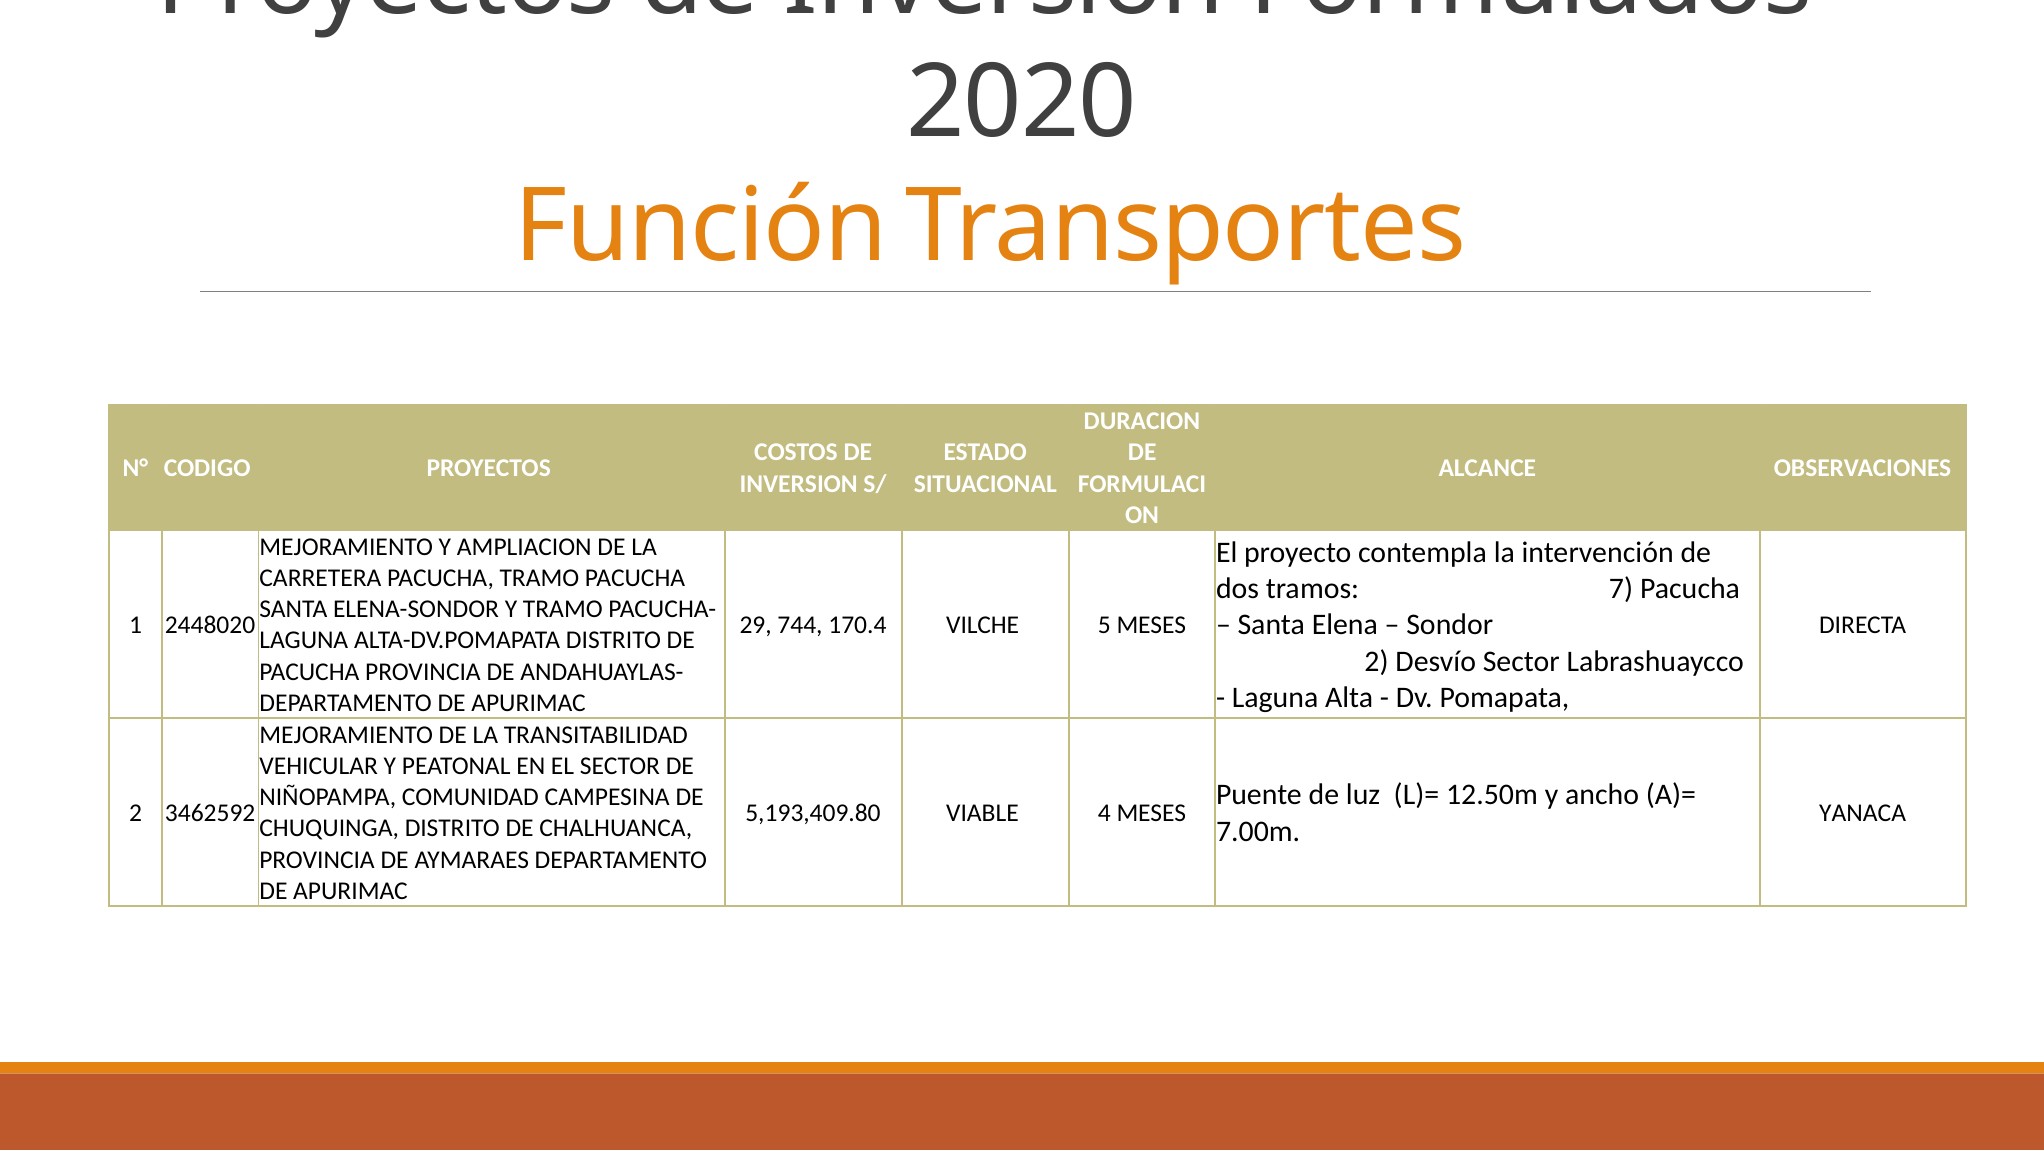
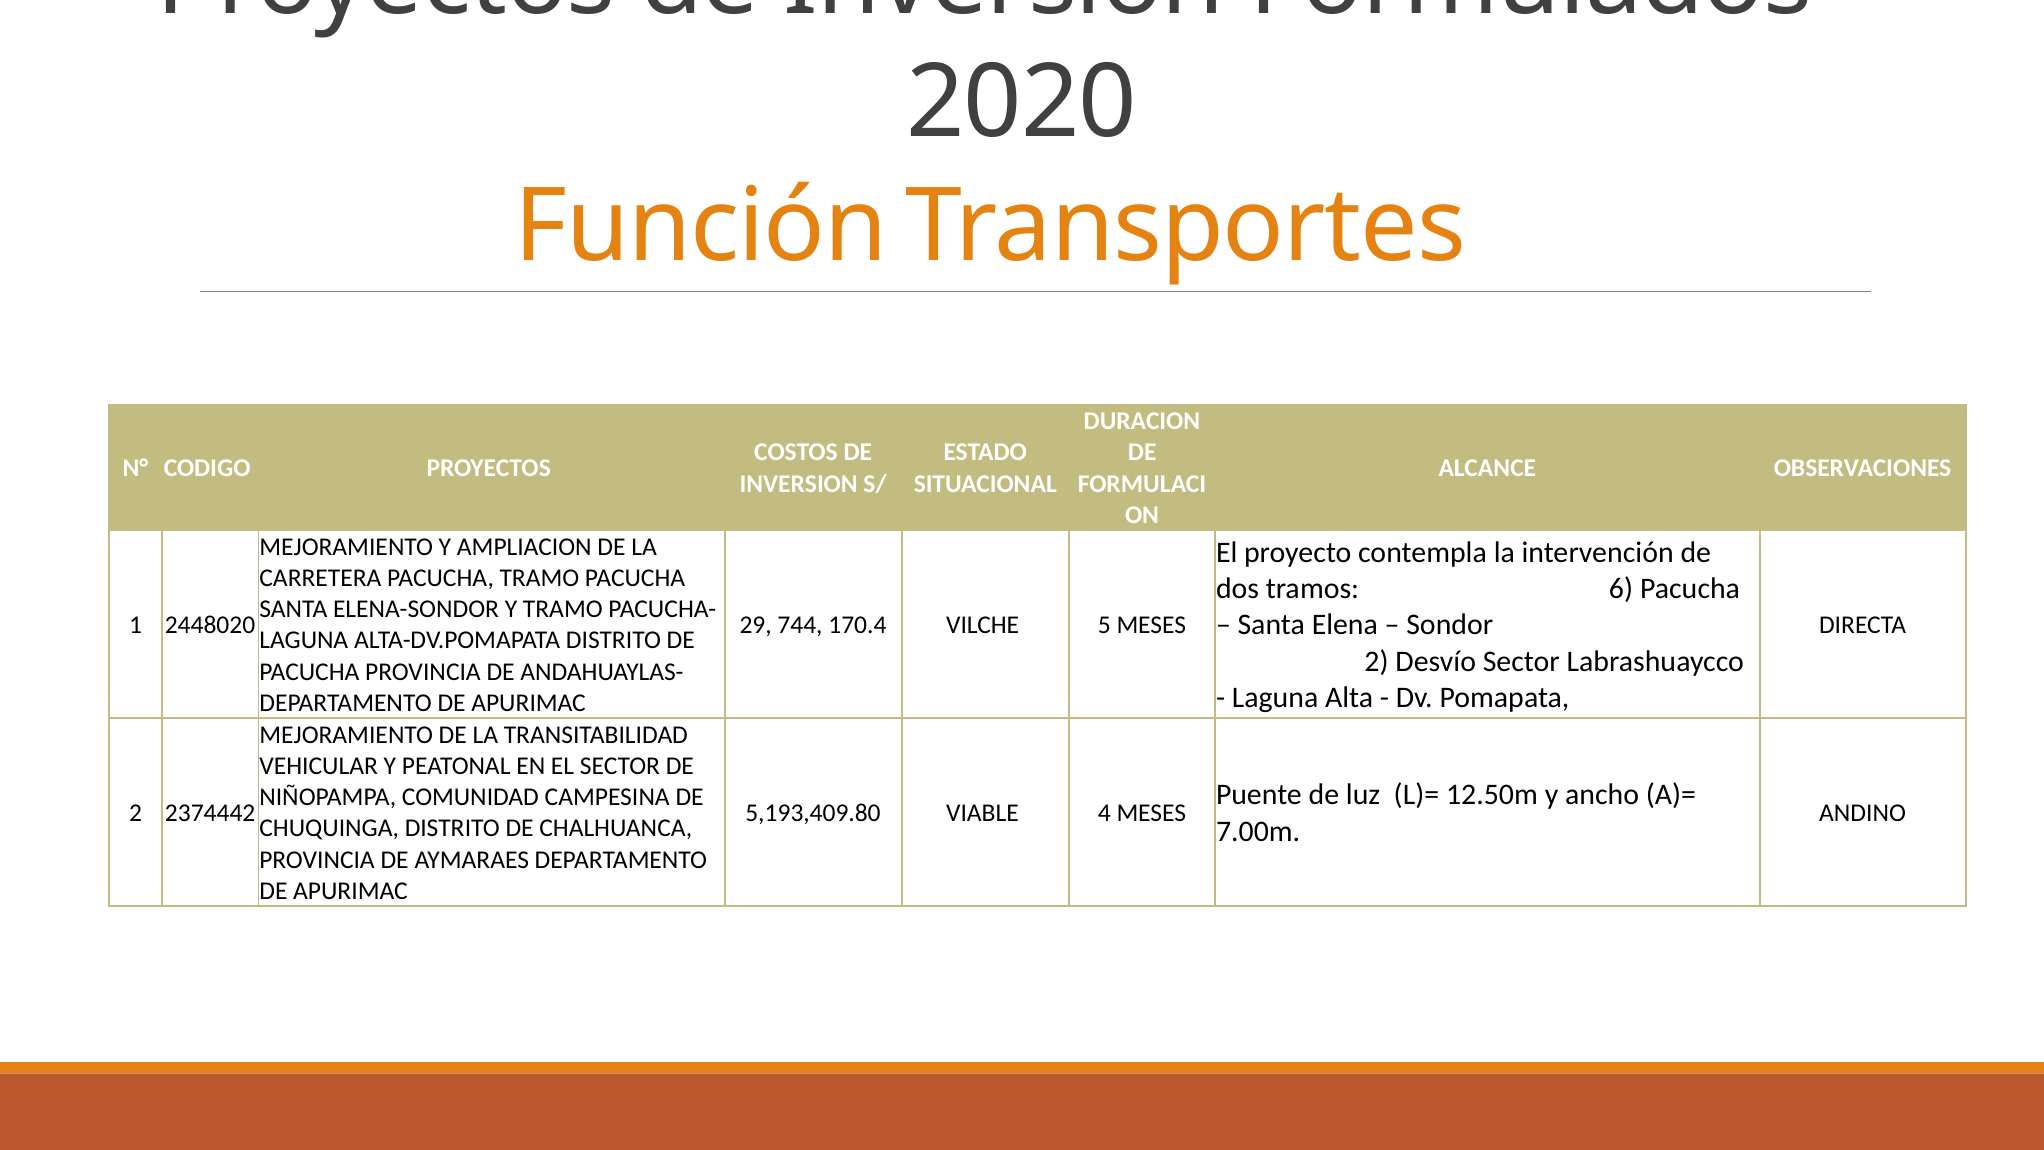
7: 7 -> 6 (1621, 589)
3462592: 3462592 -> 2374442 (210, 813)
YANACA: YANACA -> ANDINO (1863, 813)
